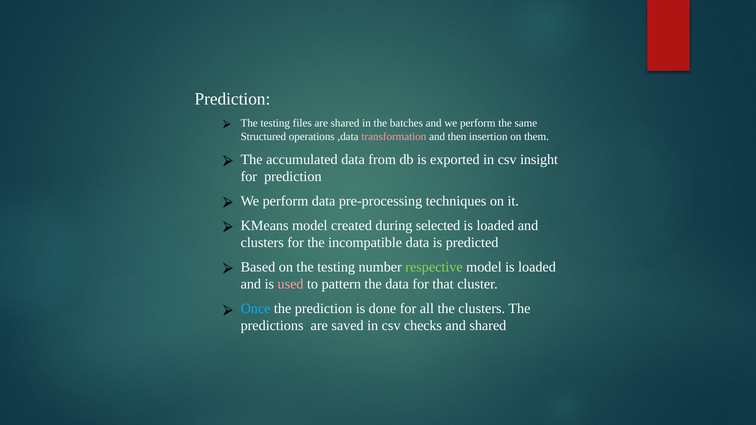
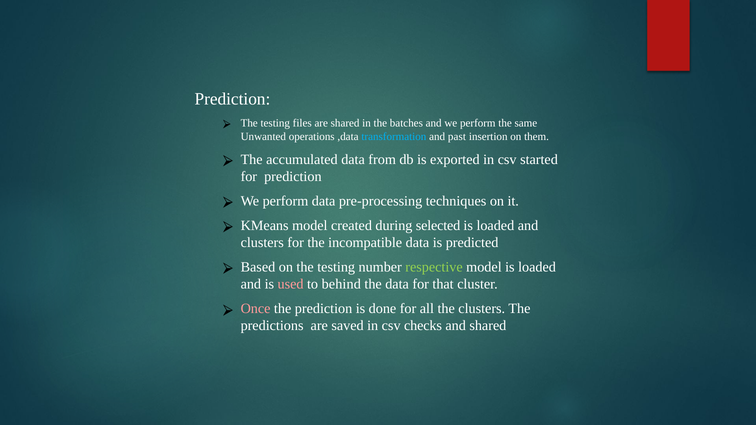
Structured: Structured -> Unwanted (263, 137)
transformation colour: pink -> light blue (394, 137)
then: then -> past (457, 137)
insight: insight -> started (539, 159)
pattern: pattern -> behind (341, 284)
Once colour: light blue -> pink (256, 309)
